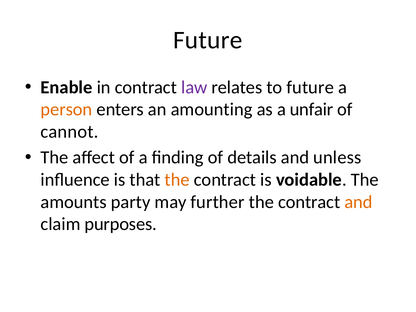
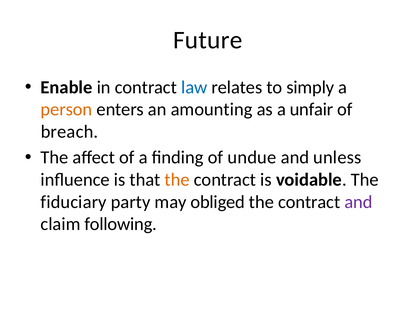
law colour: purple -> blue (194, 87)
to future: future -> simply (310, 87)
cannot: cannot -> breach (70, 132)
details: details -> undue (252, 158)
amounts: amounts -> fiduciary (74, 202)
further: further -> obliged (218, 202)
and colour: orange -> purple (359, 202)
purposes: purposes -> following (121, 224)
